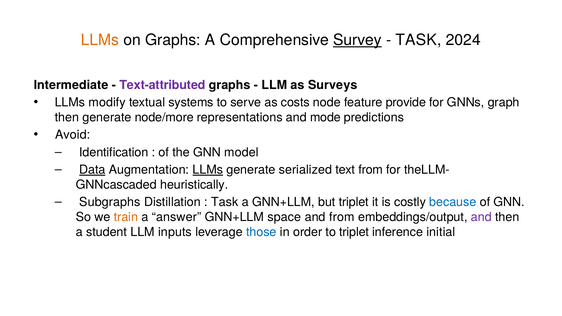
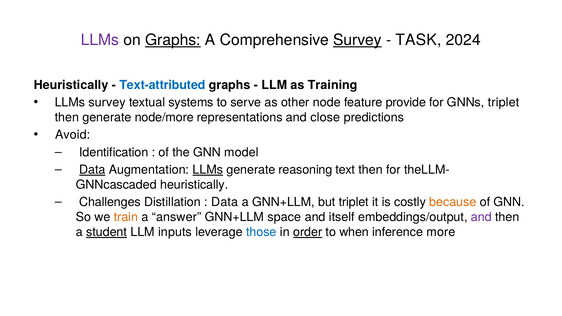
LLMs colour: orange -> purple (100, 40)
Graphs underline: none -> present (173, 40)
Intermediate: Intermediate -> Heuristically (71, 85)
Text-attributed colour: purple -> blue (162, 85)
Surveys: Surveys -> Training (333, 85)
LLMs modify: modify -> survey (107, 102)
costs: costs -> other (295, 102)
GNNs graph: graph -> triplet (504, 102)
mode: mode -> close (325, 117)
serialized: serialized -> reasoning (306, 170)
text from: from -> then (371, 170)
Subgraphs: Subgraphs -> Challenges (110, 202)
Task: Task -> Data (225, 202)
because colour: blue -> orange (453, 202)
and from: from -> itself (342, 217)
student underline: none -> present (107, 232)
order underline: none -> present (308, 232)
to triplet: triplet -> when (354, 232)
initial: initial -> more (441, 232)
